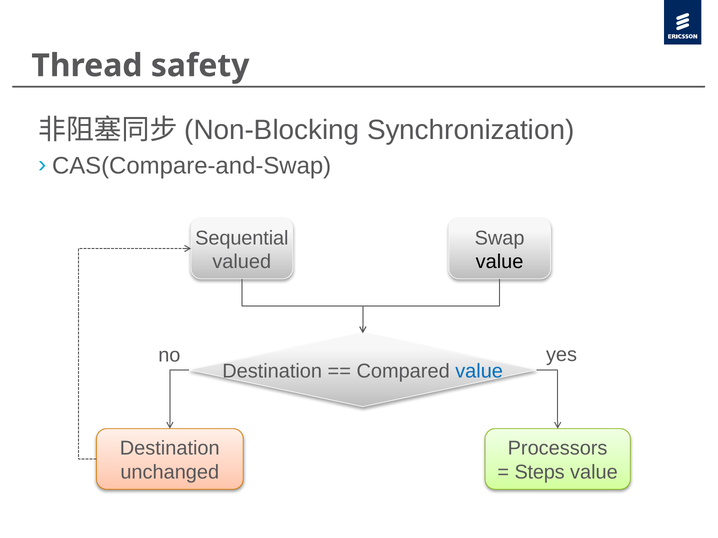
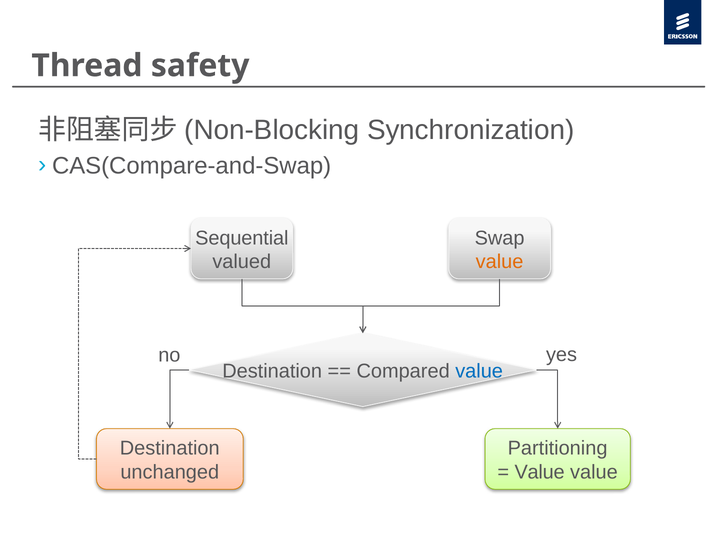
value colour: black -> orange (500, 262)
Processors: Processors -> Partitioning (558, 449)
Steps: Steps -> Value (540, 473)
